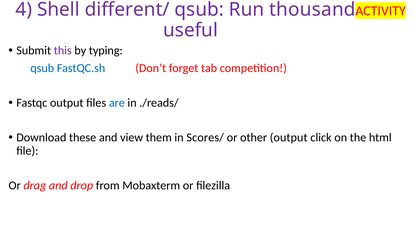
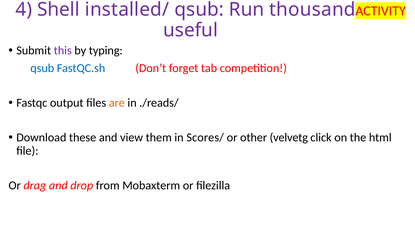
different/: different/ -> installed/ (127, 10)
are colour: blue -> orange (117, 103)
other output: output -> velvetg (289, 137)
